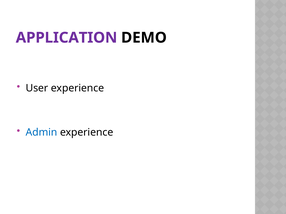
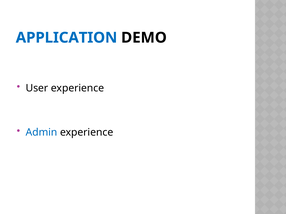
APPLICATION colour: purple -> blue (67, 38)
